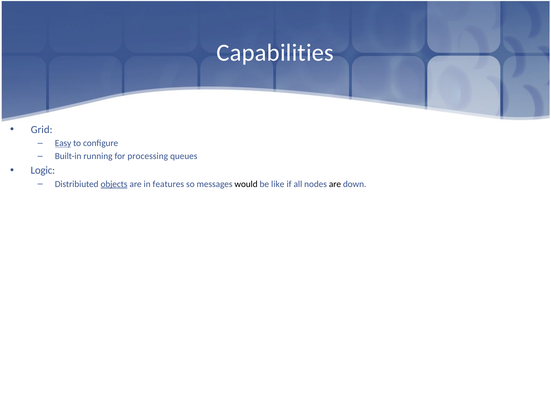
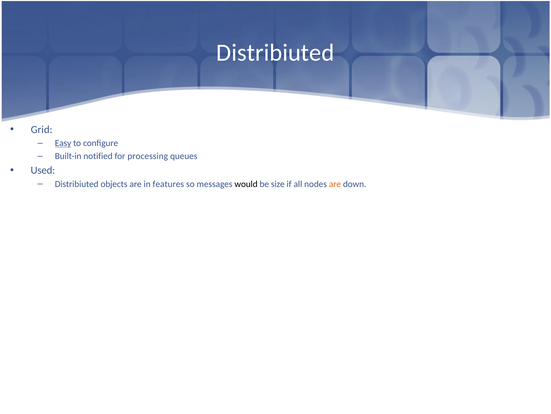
Capabilities: Capabilities -> Distribiuted (275, 53)
running: running -> notified (98, 156)
Logic: Logic -> Used (43, 170)
objects underline: present -> none (114, 184)
like: like -> size (278, 184)
are colour: black -> orange (335, 184)
